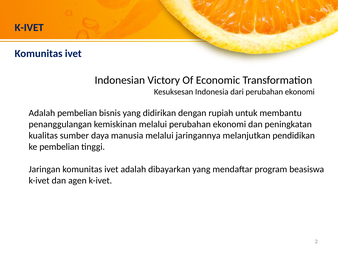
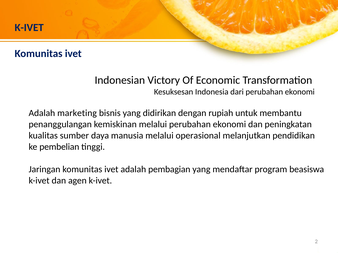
Adalah pembelian: pembelian -> marketing (77, 113)
jaringannya: jaringannya -> operasional (198, 136)
dibayarkan: dibayarkan -> pembagian (169, 170)
